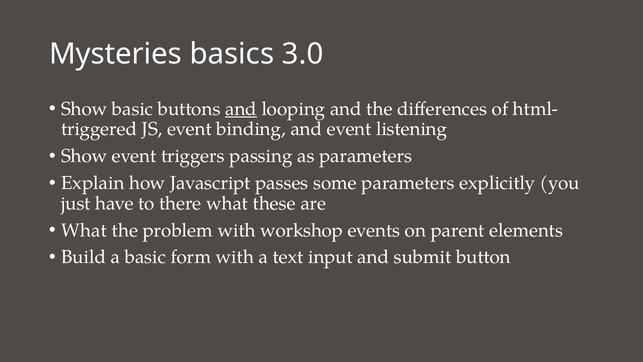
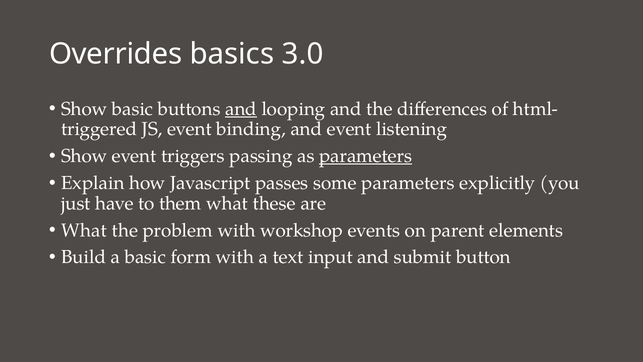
Mysteries: Mysteries -> Overrides (116, 54)
parameters underline: none -> present (366, 156)
there: there -> them (180, 203)
